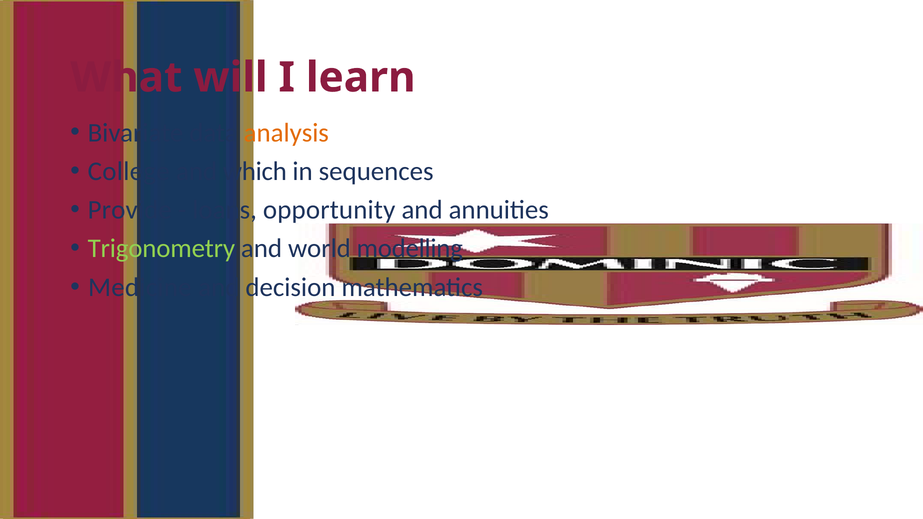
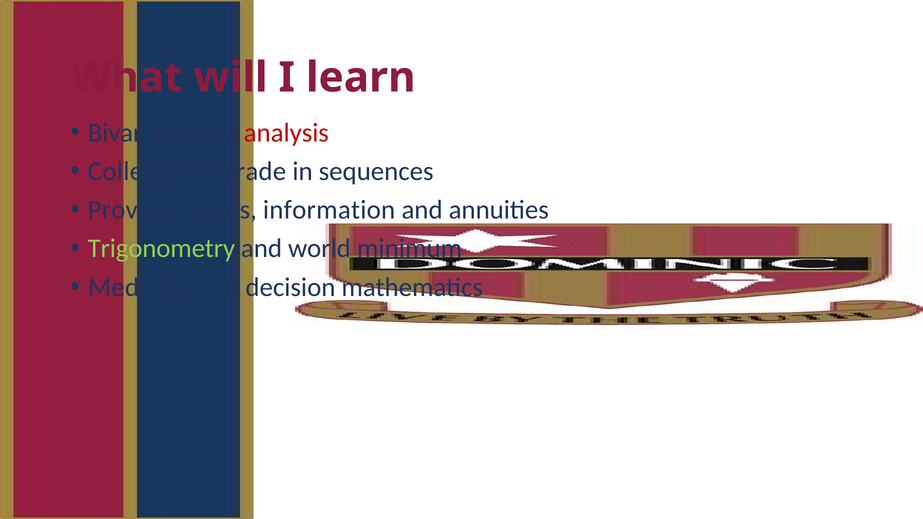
analysis colour: orange -> red (286, 133)
which: which -> grade (255, 171)
opportunity: opportunity -> information (329, 210)
modelling: modelling -> minimum (410, 249)
